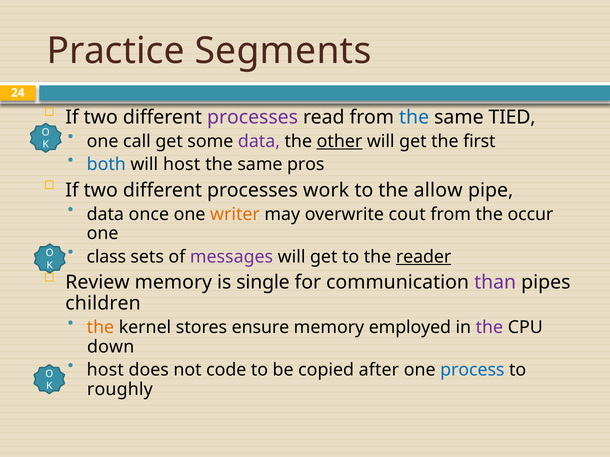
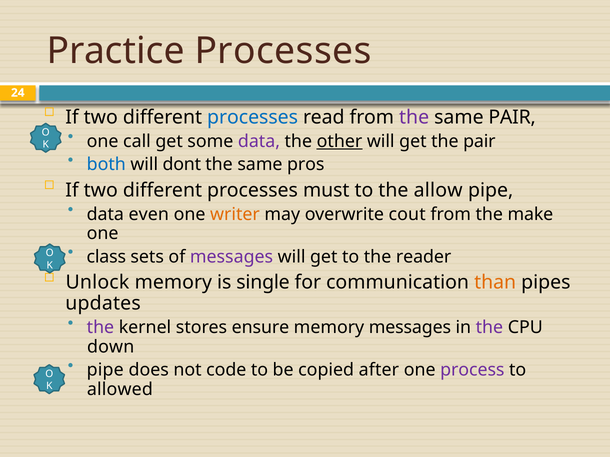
Practice Segments: Segments -> Processes (283, 51)
processes colour: purple -> blue (253, 117)
the colour: blue -> purple (414, 117)
same TIED: TIED -> PAIR (512, 117)
the first: first -> pair (479, 141)
will host: host -> dont (182, 165)
work: work -> must (326, 190)
once: once -> even (149, 214)
occur: occur -> make (530, 214)
reader underline: present -> none (424, 257)
Review: Review -> Unlock (97, 283)
than colour: purple -> orange (495, 283)
children: children -> updates (103, 304)
the colour: orange -> purple (100, 328)
memory employed: employed -> messages (410, 328)
host: host -> pipe (105, 370)
process colour: blue -> purple (472, 370)
roughly: roughly -> allowed (120, 390)
